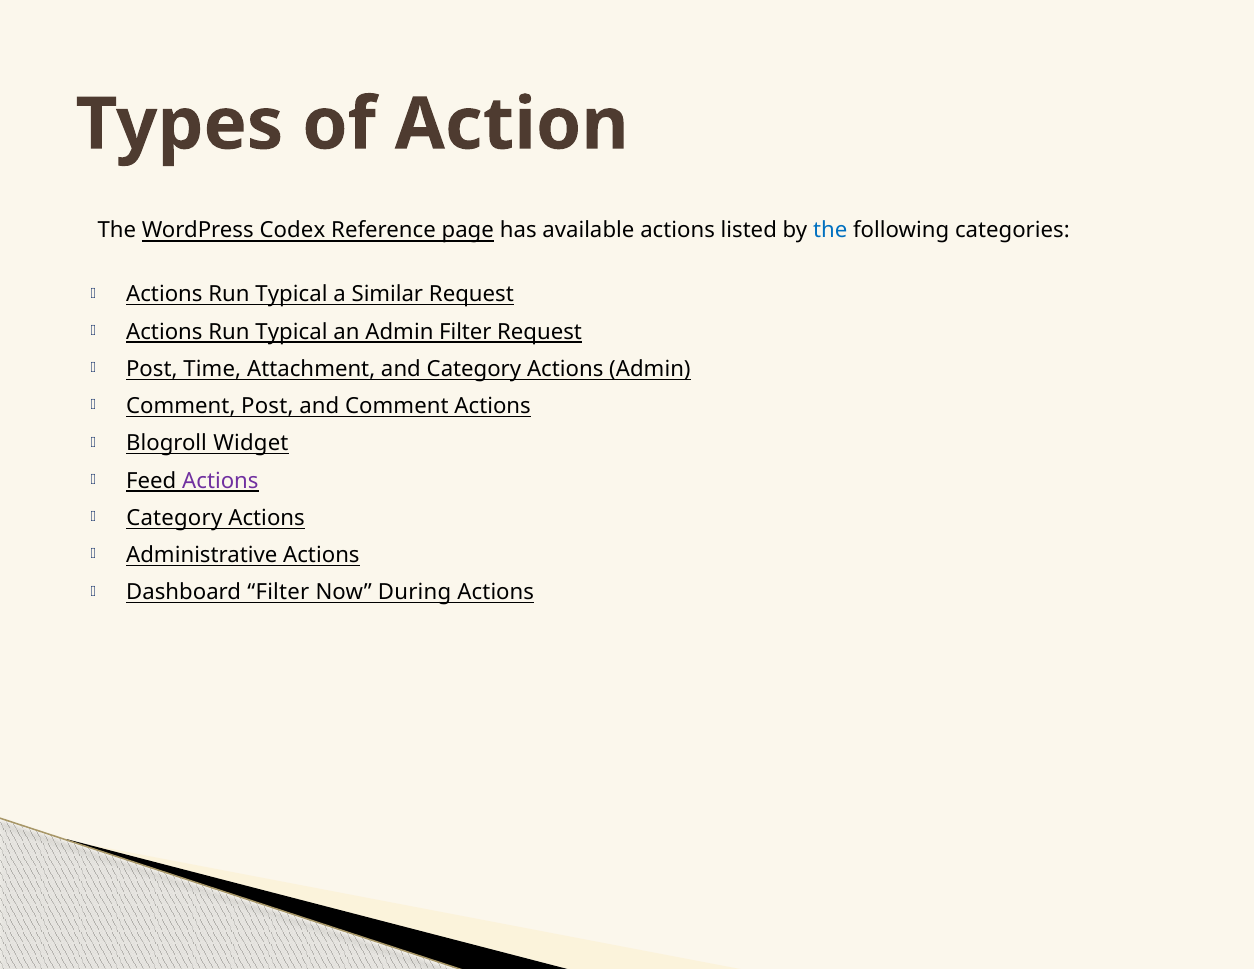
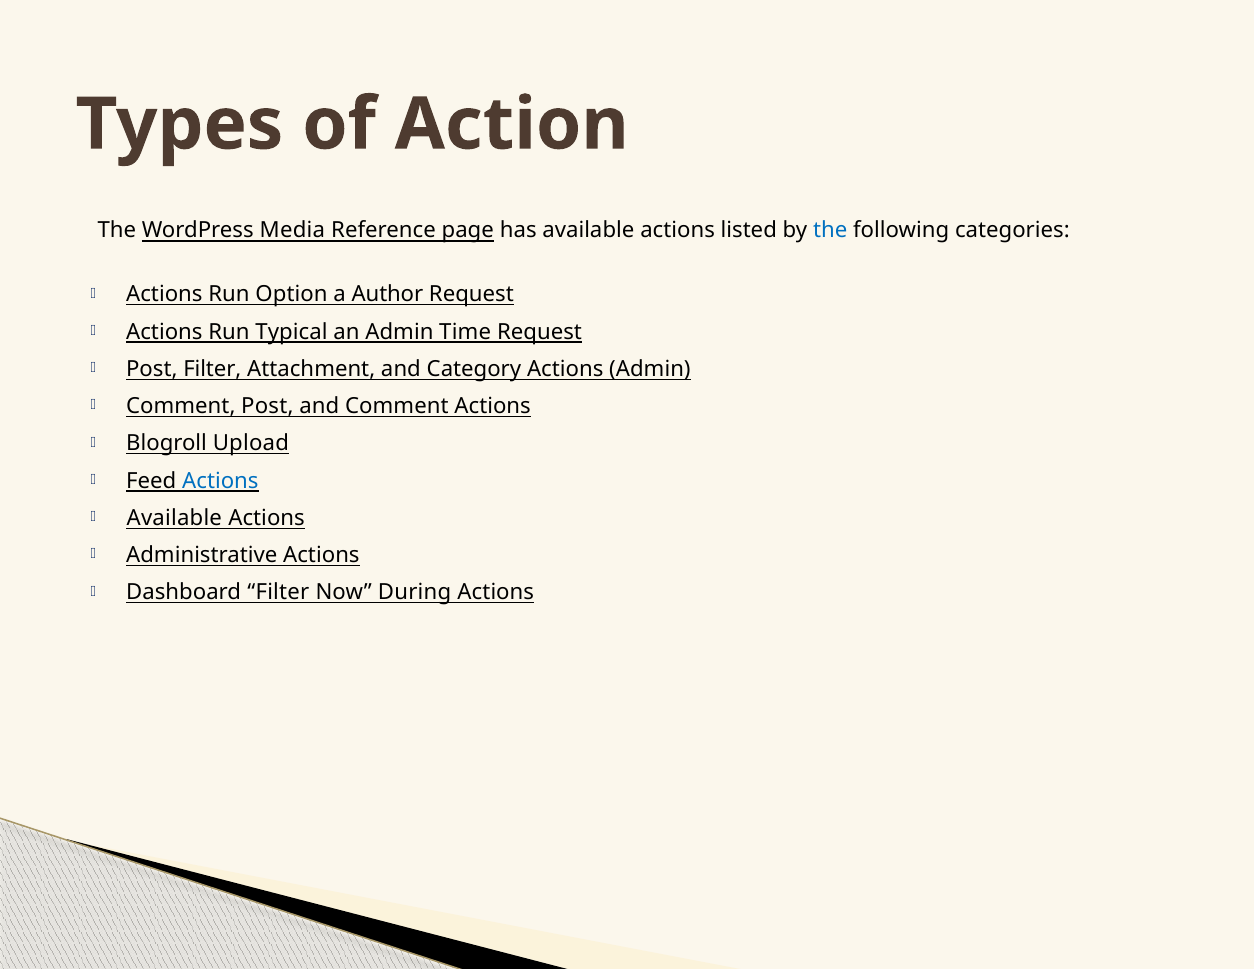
Codex: Codex -> Media (292, 231)
Typical: Typical -> Option (291, 294)
Similar: Similar -> Author (387, 294)
Admin Filter: Filter -> Time (465, 332)
Post Time: Time -> Filter (212, 369)
Widget: Widget -> Upload (251, 443)
Actions colour: purple -> blue (220, 481)
Category: Category -> Available (174, 518)
